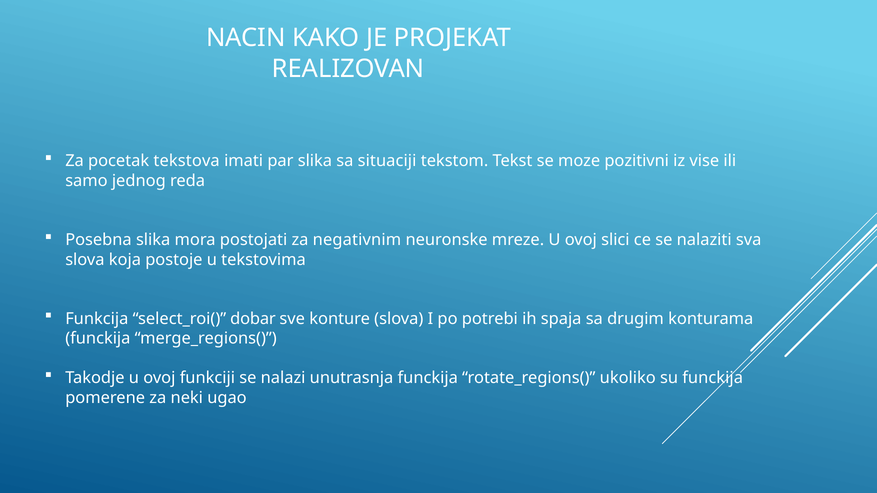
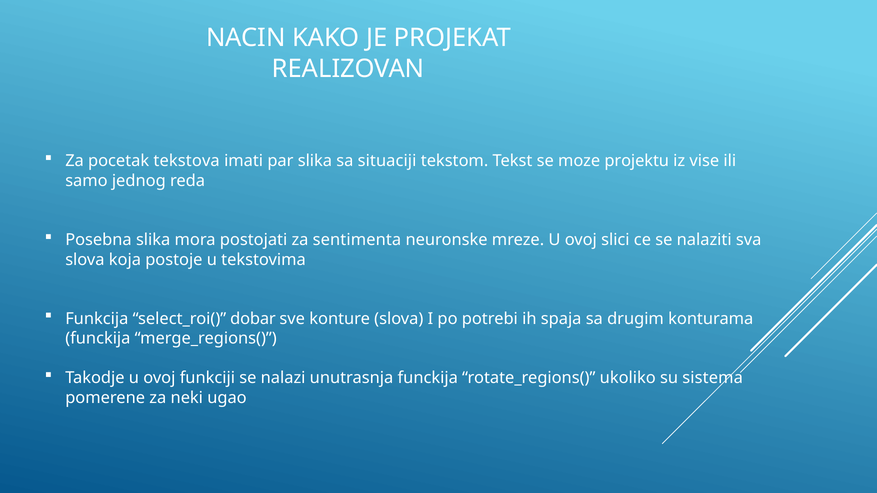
pozitivni: pozitivni -> projektu (637, 161)
negativnim: negativnim -> sentimenta (357, 240)
su funckija: funckija -> sistema (713, 378)
